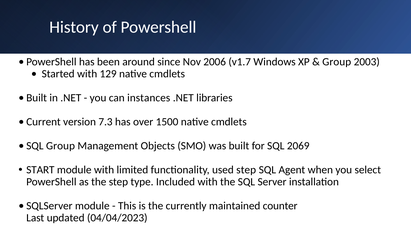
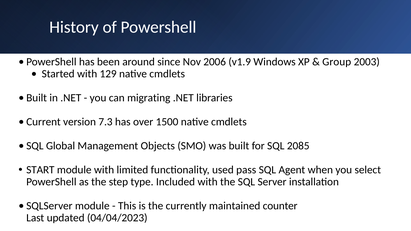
v1.7: v1.7 -> v1.9 (240, 62)
instances: instances -> migrating (149, 98)
SQL Group: Group -> Global (61, 146)
2069: 2069 -> 2085 (298, 146)
used step: step -> pass (246, 170)
